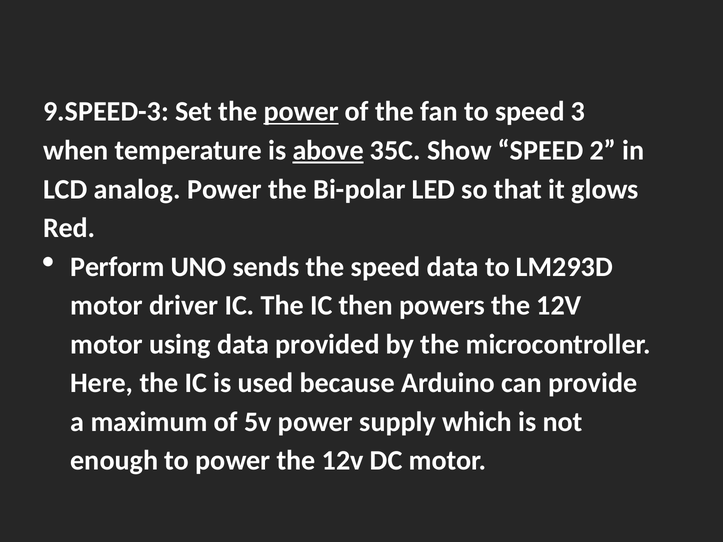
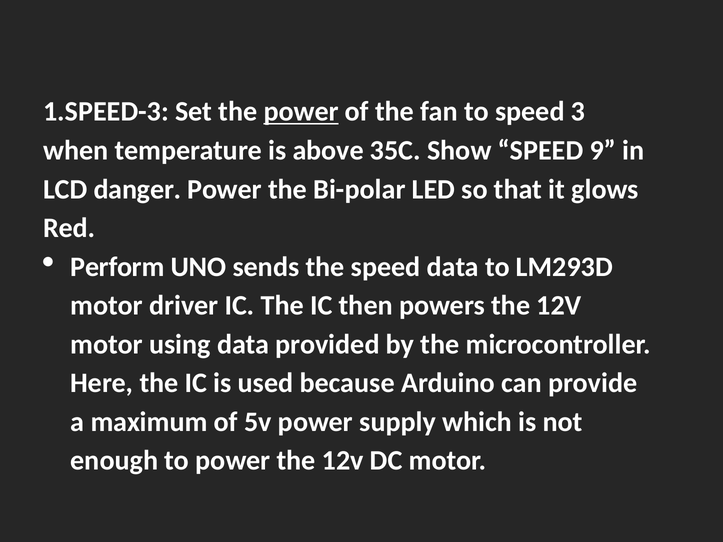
9.SPEED-3: 9.SPEED-3 -> 1.SPEED-3 (106, 112)
above underline: present -> none (328, 151)
2: 2 -> 9 (603, 151)
analog: analog -> danger (137, 189)
